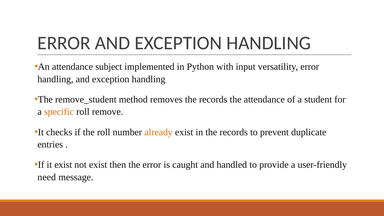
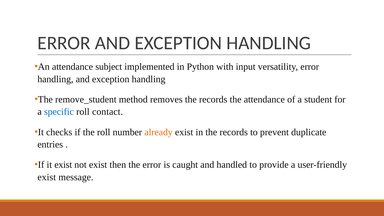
specific colour: orange -> blue (59, 112)
remove: remove -> contact (108, 112)
need: need -> exist (47, 177)
